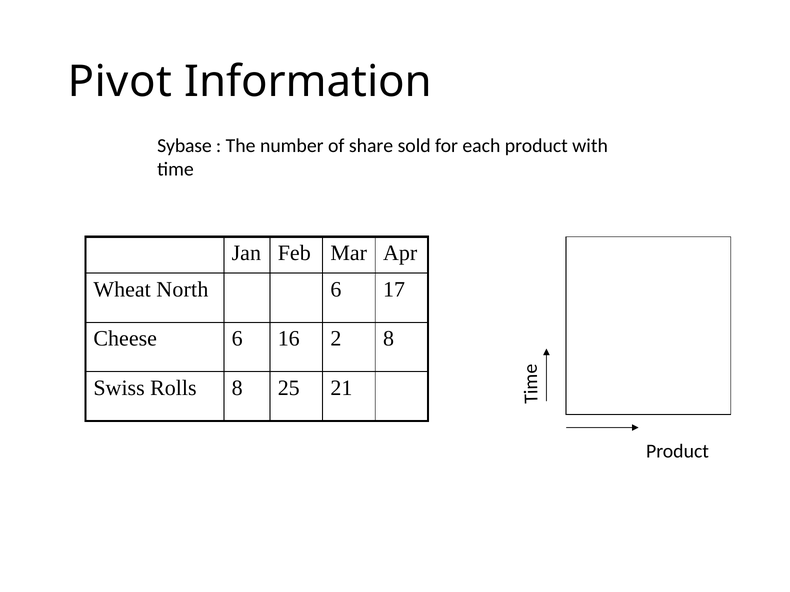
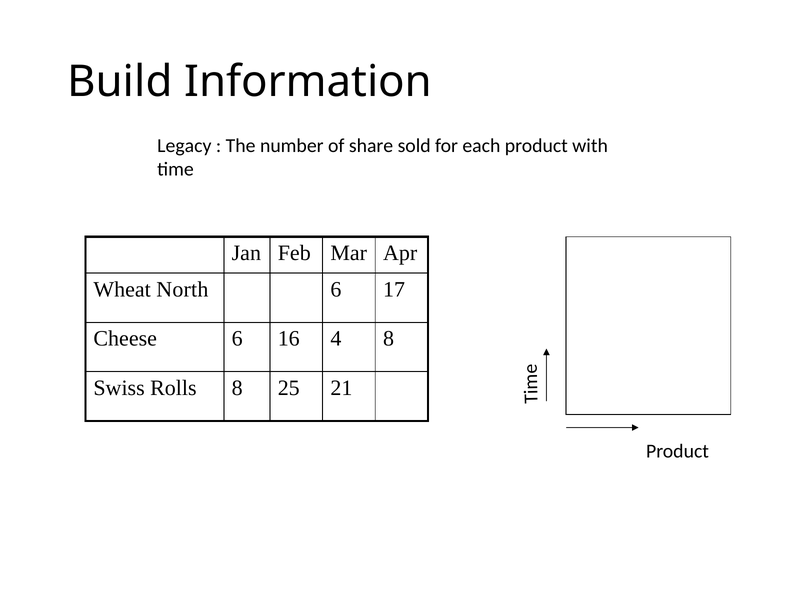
Pivot: Pivot -> Build (120, 82)
Sybase: Sybase -> Legacy (184, 146)
2: 2 -> 4 (336, 339)
